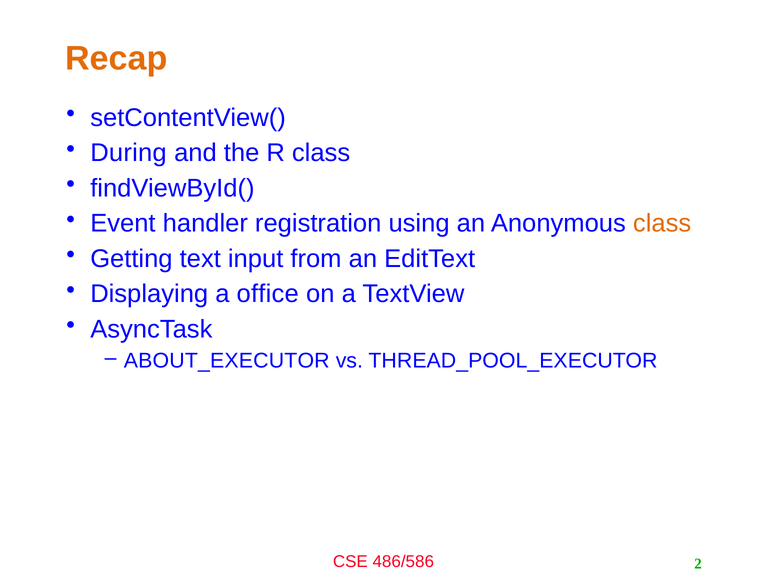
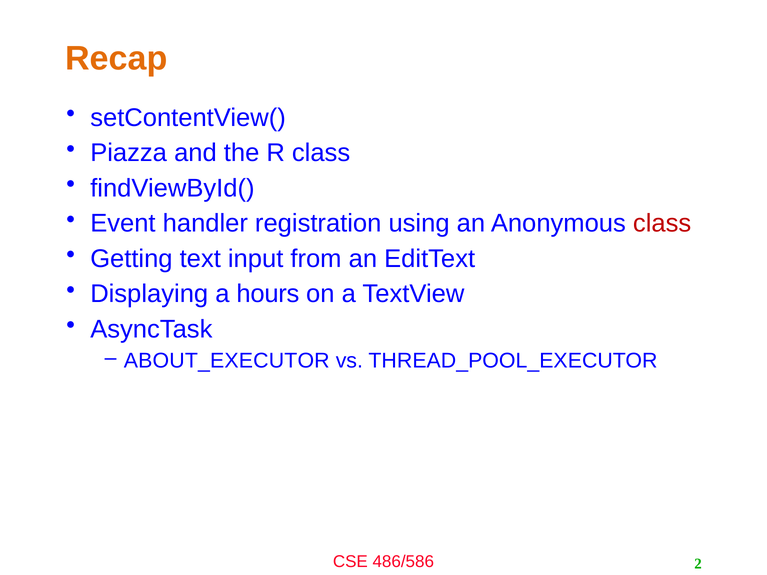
During: During -> Piazza (129, 153)
class colour: orange -> red (662, 223)
office: office -> hours (268, 294)
